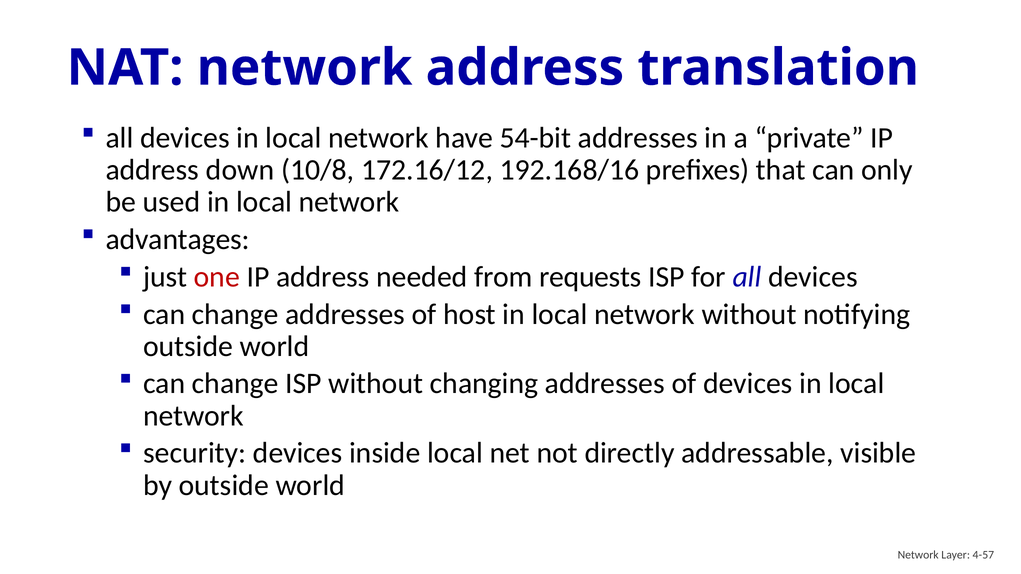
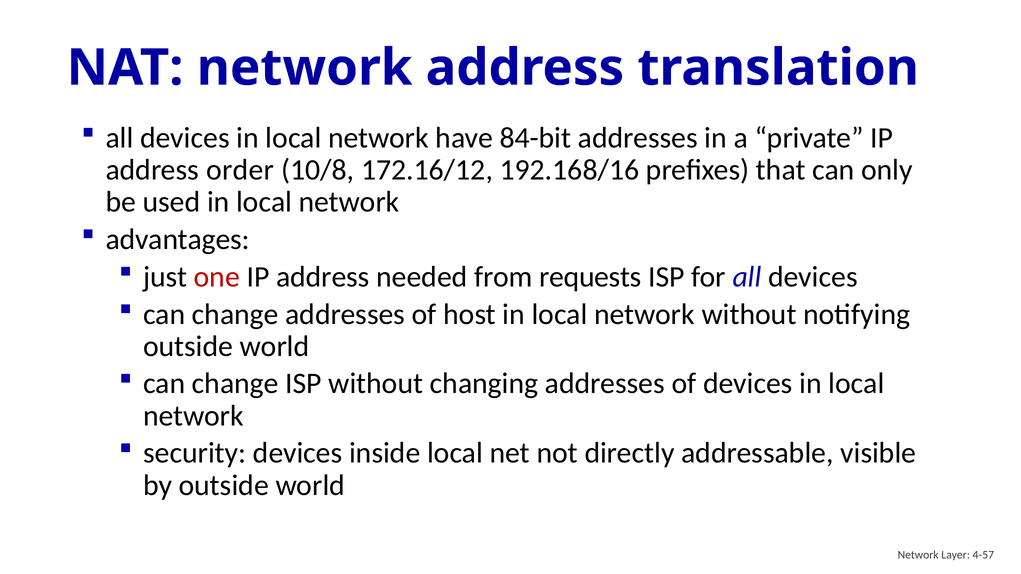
54-bit: 54-bit -> 84-bit (535, 138)
down: down -> order (240, 170)
